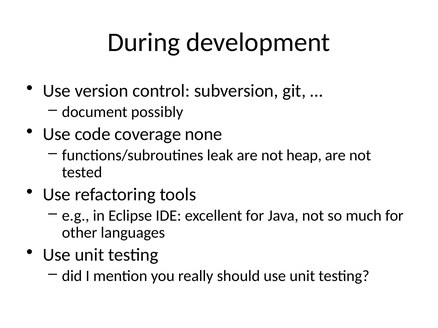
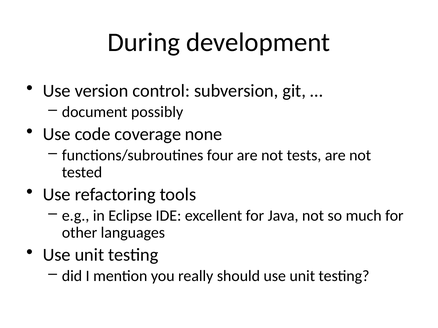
leak: leak -> four (220, 156)
heap: heap -> tests (304, 156)
